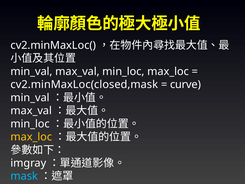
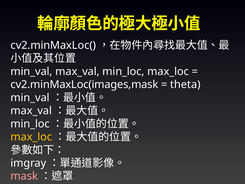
cv2.minMaxLoc(closed,mask: cv2.minMaxLoc(closed,mask -> cv2.minMaxLoc(images,mask (84, 84)
curve: curve -> theta (185, 84)
mask colour: light blue -> pink (24, 176)
